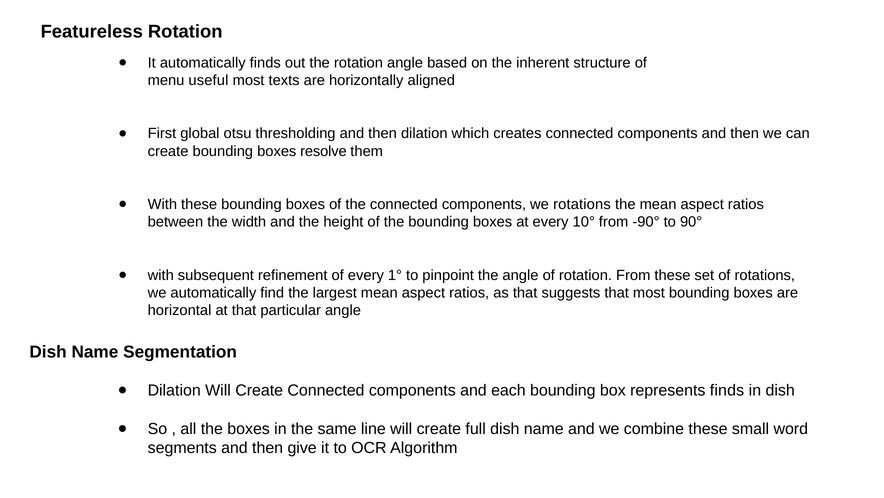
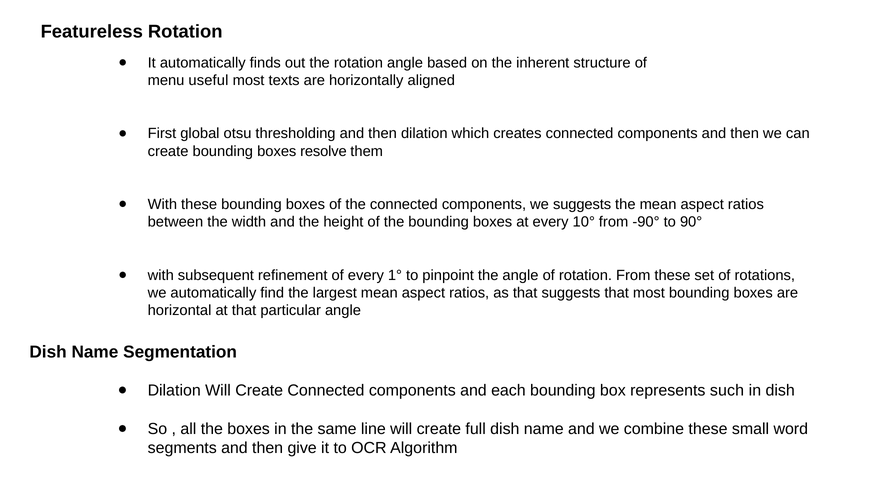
we rotations: rotations -> suggests (582, 204)
represents finds: finds -> such (727, 390)
